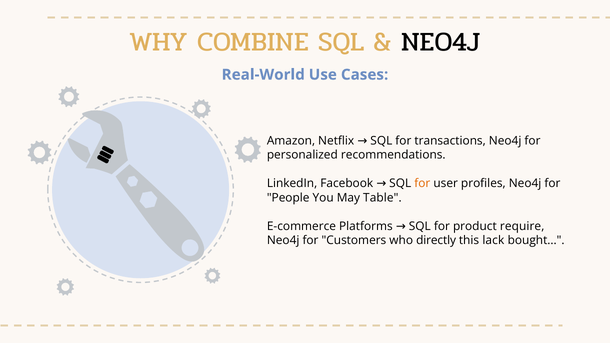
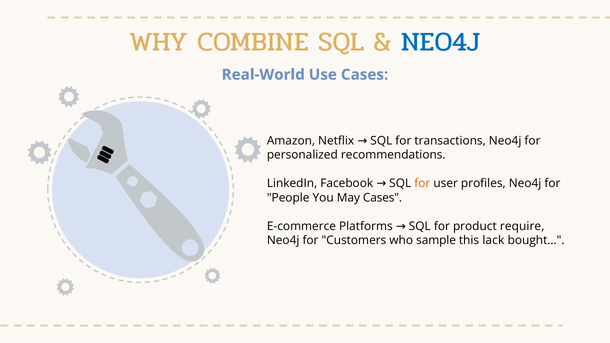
NEO4J colour: black -> blue (441, 42)
May Table: Table -> Cases (383, 198)
directly: directly -> sample (436, 240)
